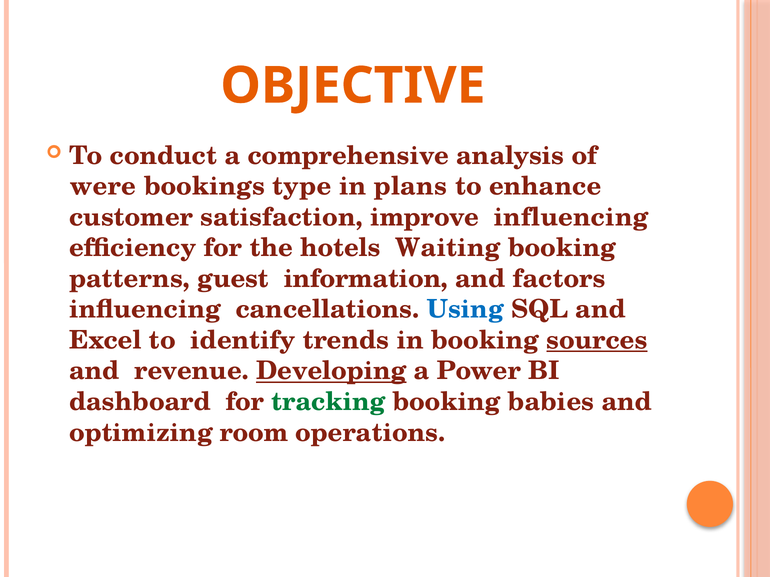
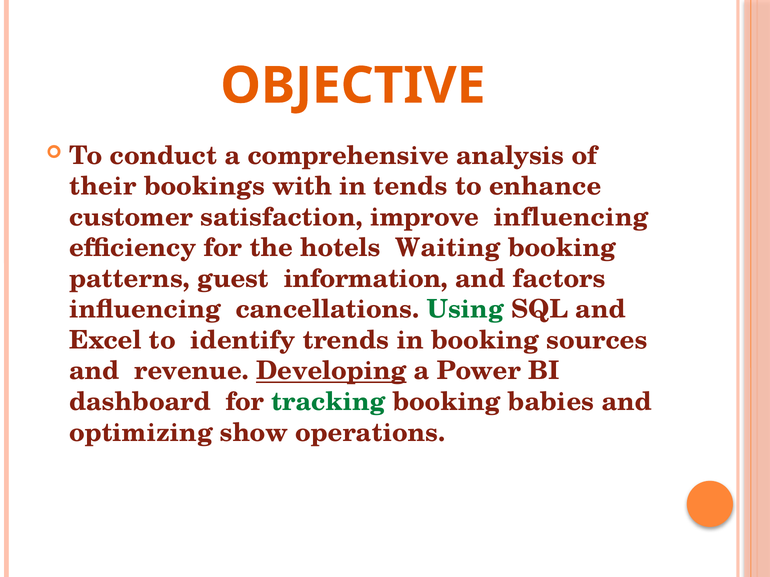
were: were -> their (103, 187)
type: type -> with (302, 187)
plans: plans -> tends (410, 187)
Using colour: blue -> green (465, 310)
sources underline: present -> none (597, 341)
room: room -> show (254, 433)
